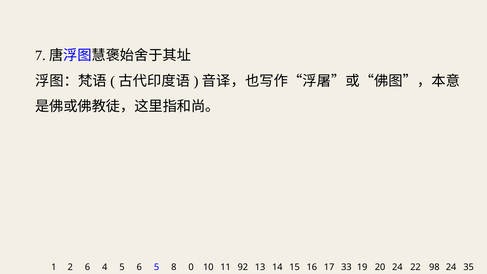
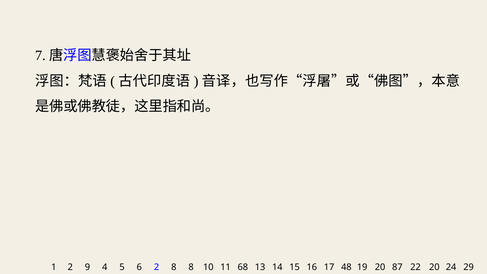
2 6: 6 -> 9 (87, 267)
6 5: 5 -> 2 (157, 267)
8 0: 0 -> 8 (191, 267)
92: 92 -> 68 (243, 267)
33: 33 -> 48 (346, 267)
17 24: 24 -> 87 (397, 267)
20 98: 98 -> 20 (434, 267)
35: 35 -> 29 (469, 267)
